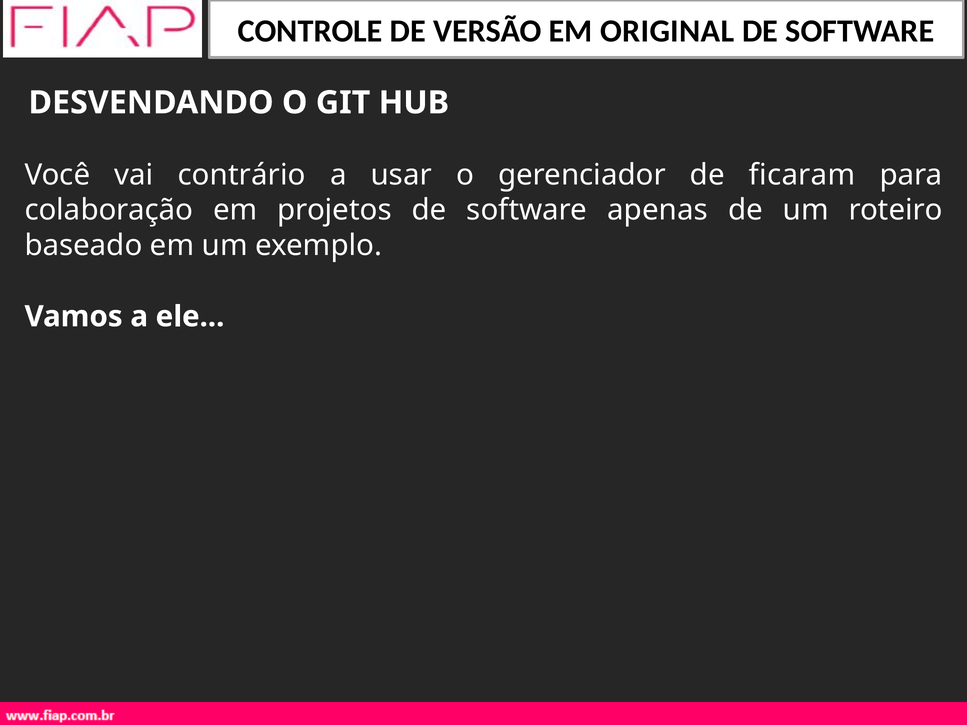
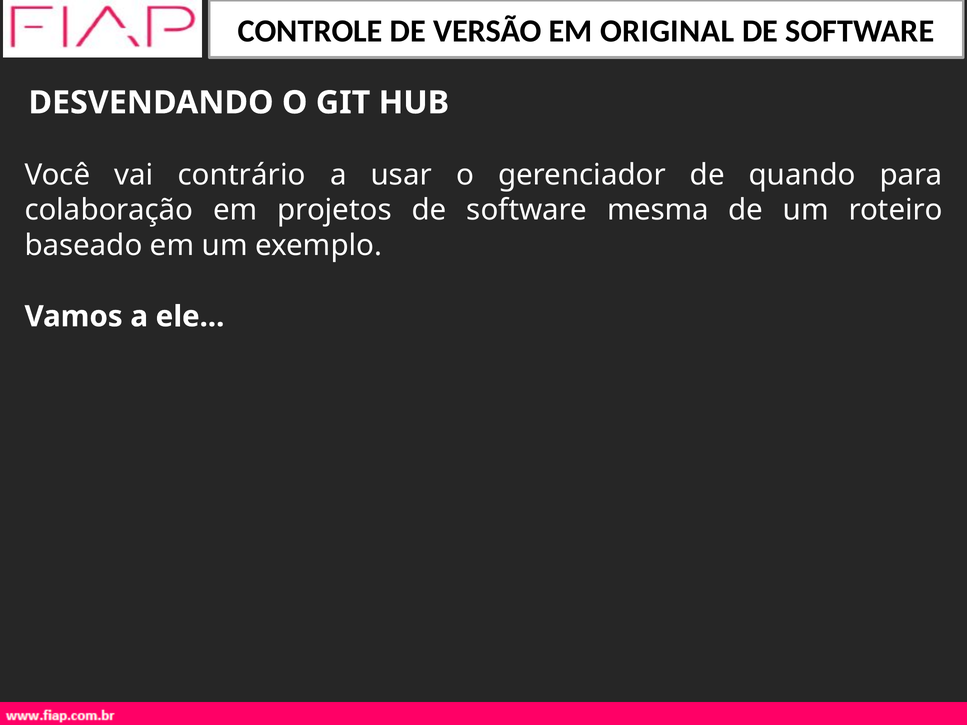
ficaram: ficaram -> quando (802, 175)
apenas: apenas -> mesma (658, 210)
